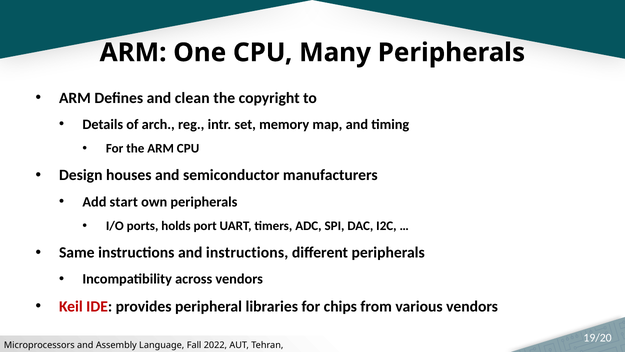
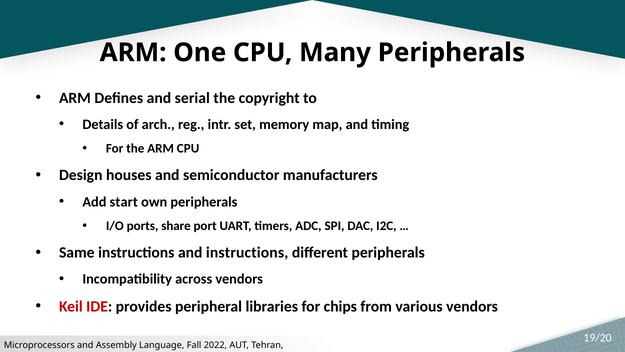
clean: clean -> serial (192, 98)
holds: holds -> share (176, 226)
